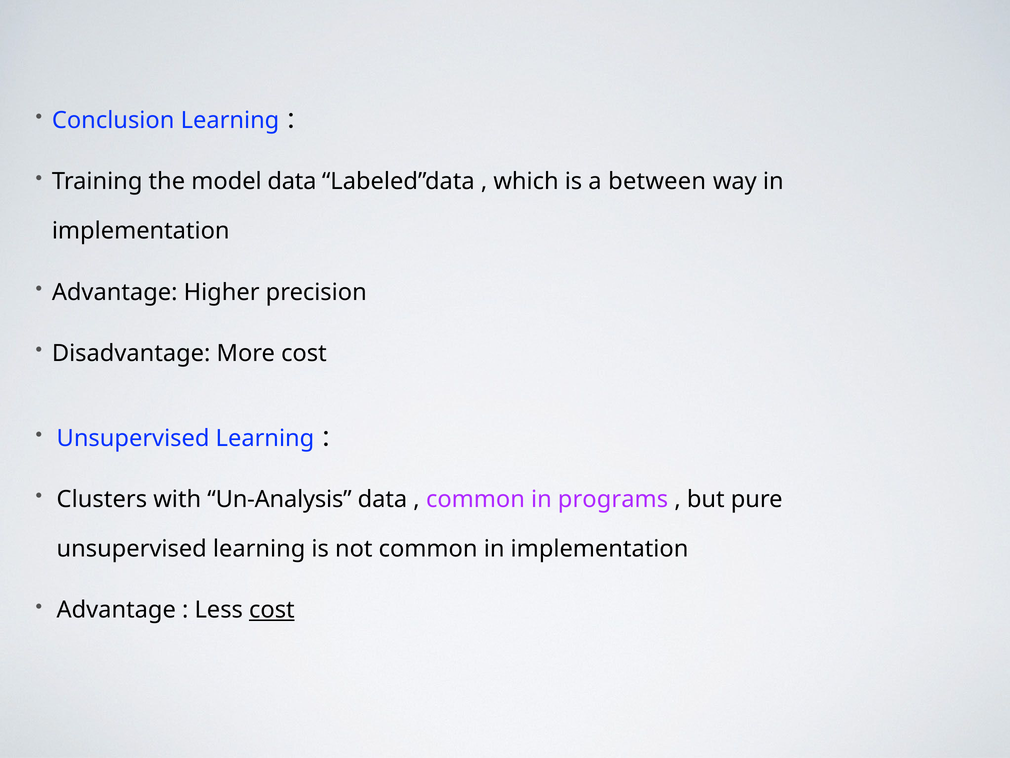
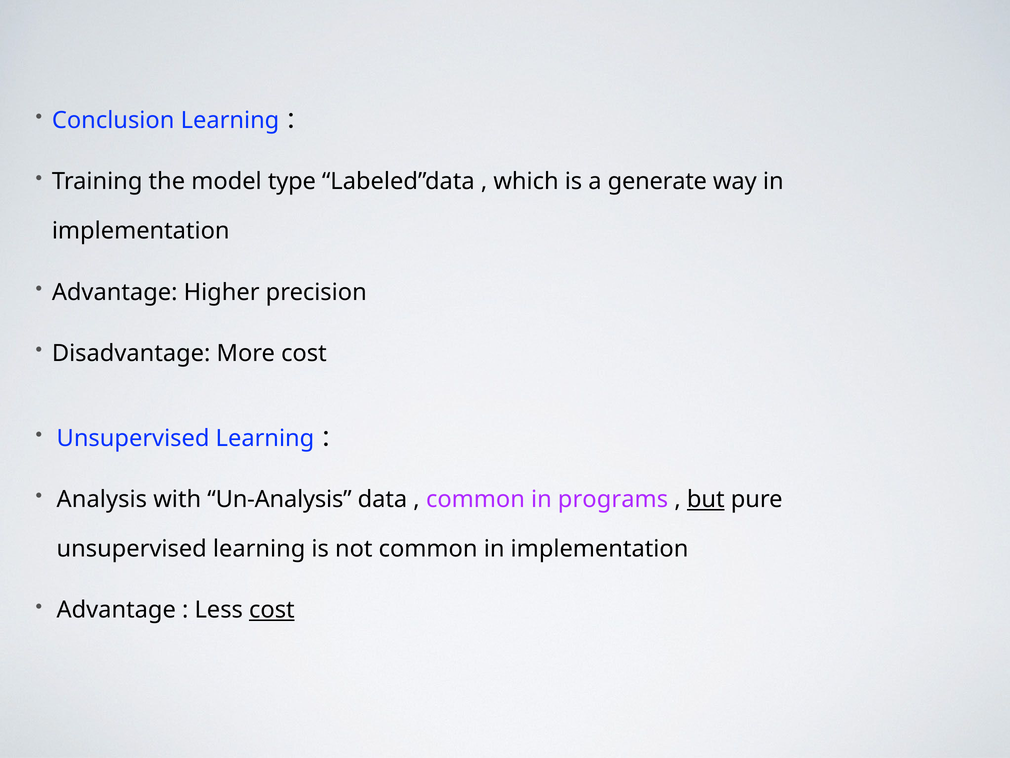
model data: data -> type (292, 182)
between: between -> generate (657, 182)
Clusters: Clusters -> Analysis (102, 499)
but underline: none -> present (706, 499)
